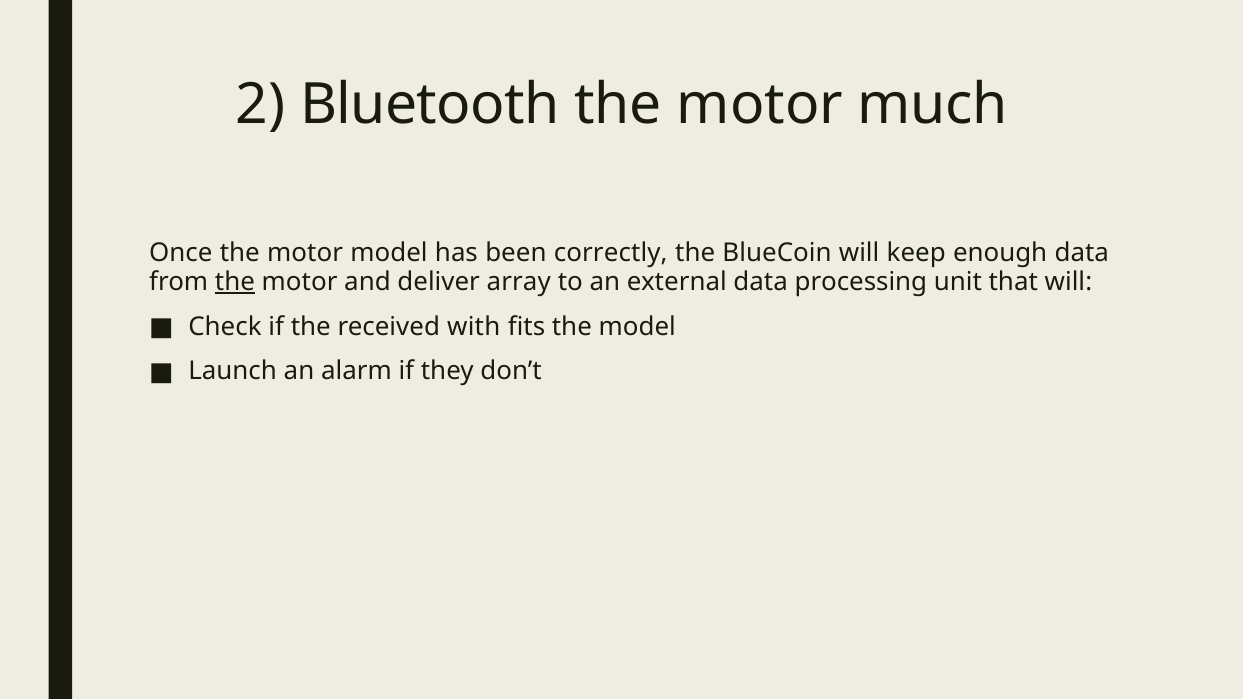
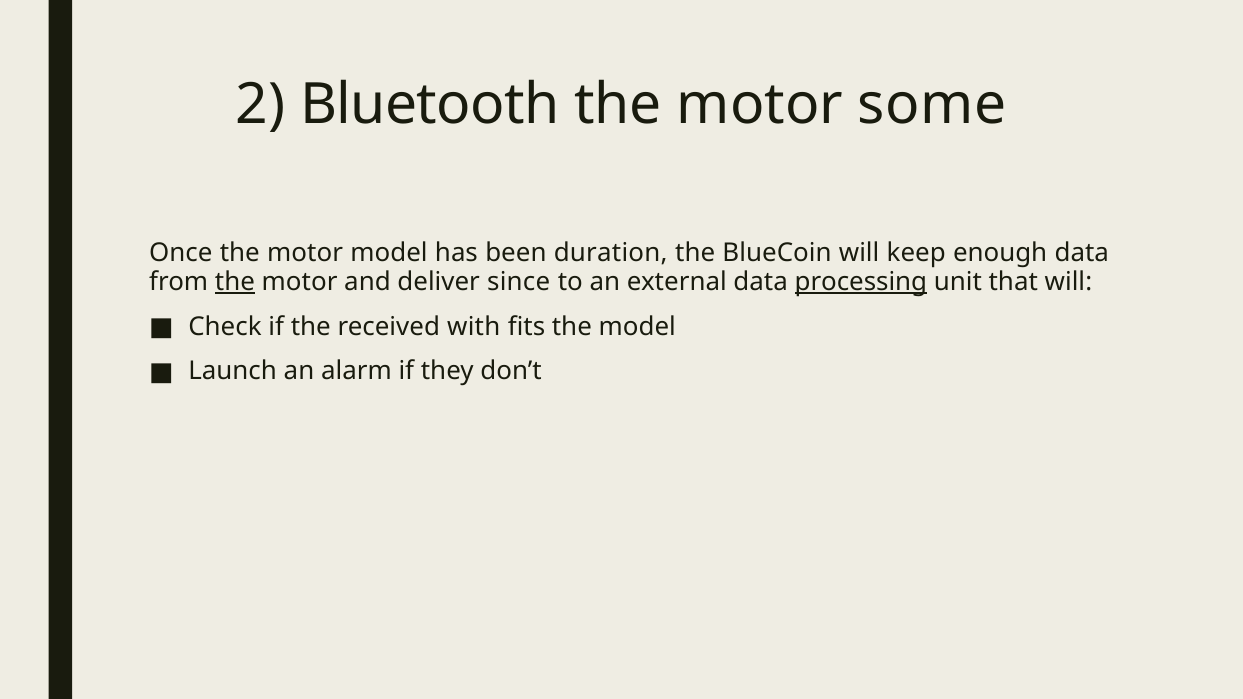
much: much -> some (932, 104)
correctly: correctly -> duration (611, 253)
array: array -> since (519, 282)
processing underline: none -> present (861, 282)
